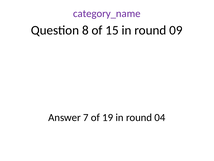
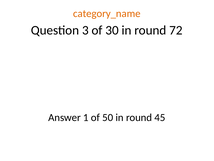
category_name colour: purple -> orange (107, 14)
8: 8 -> 3 (85, 30)
15: 15 -> 30 (112, 30)
09: 09 -> 72 (176, 30)
7: 7 -> 1 (86, 117)
19: 19 -> 50 (108, 117)
04: 04 -> 45 (160, 117)
